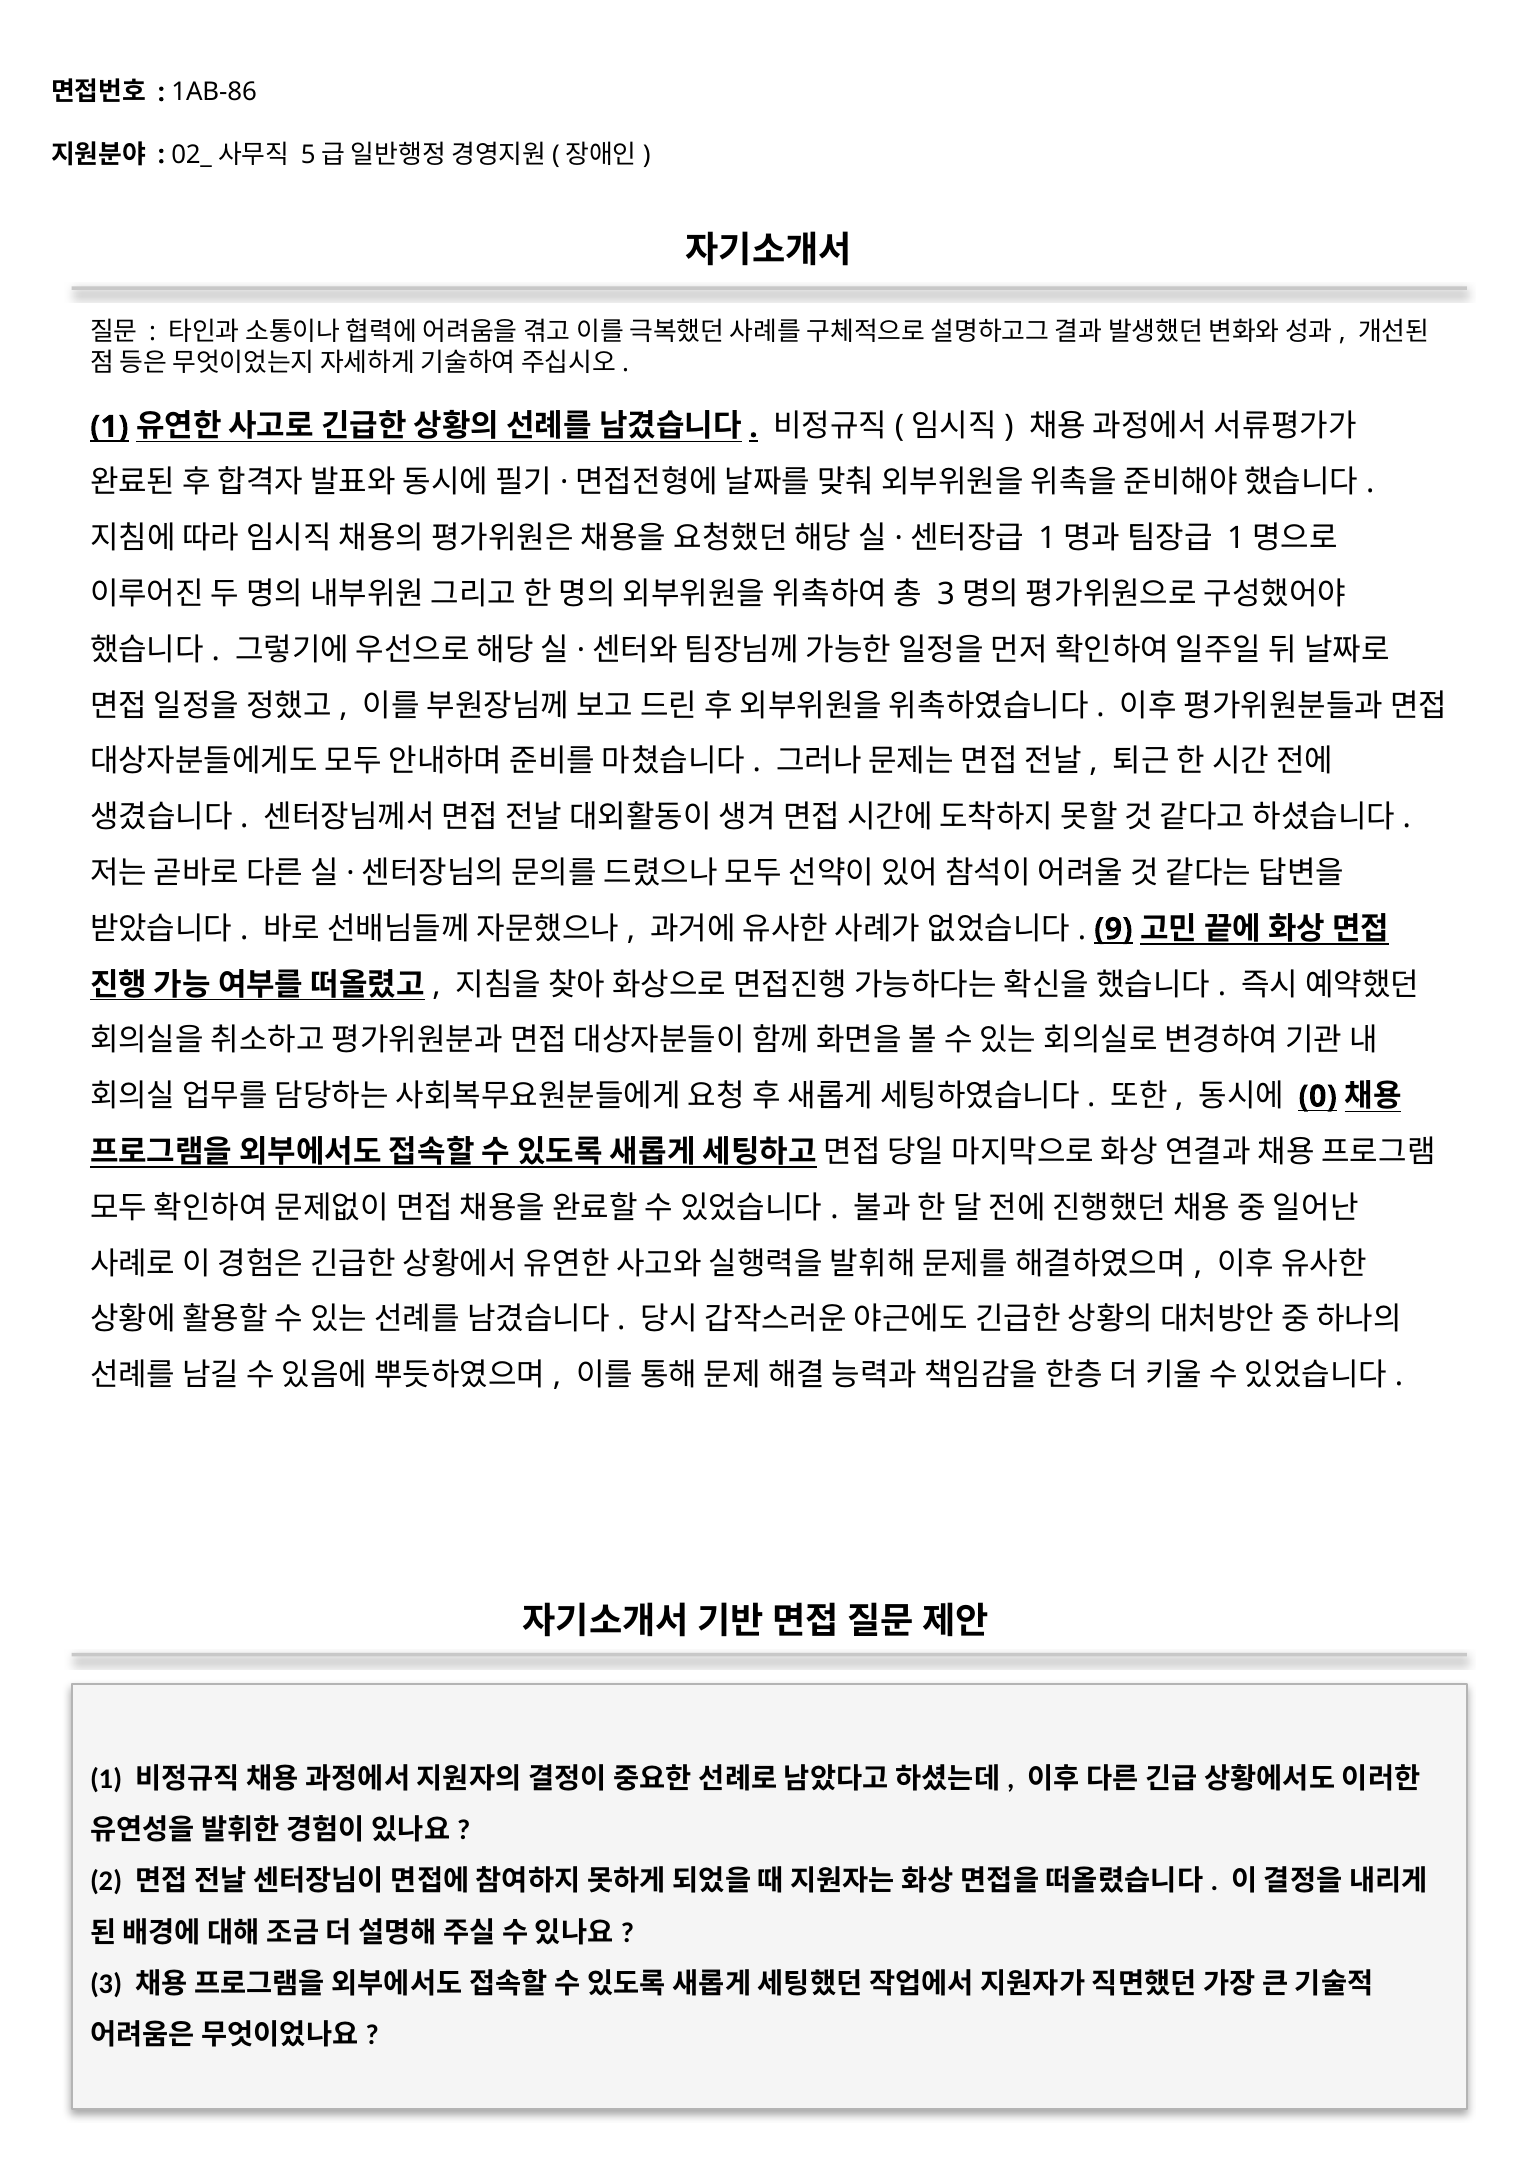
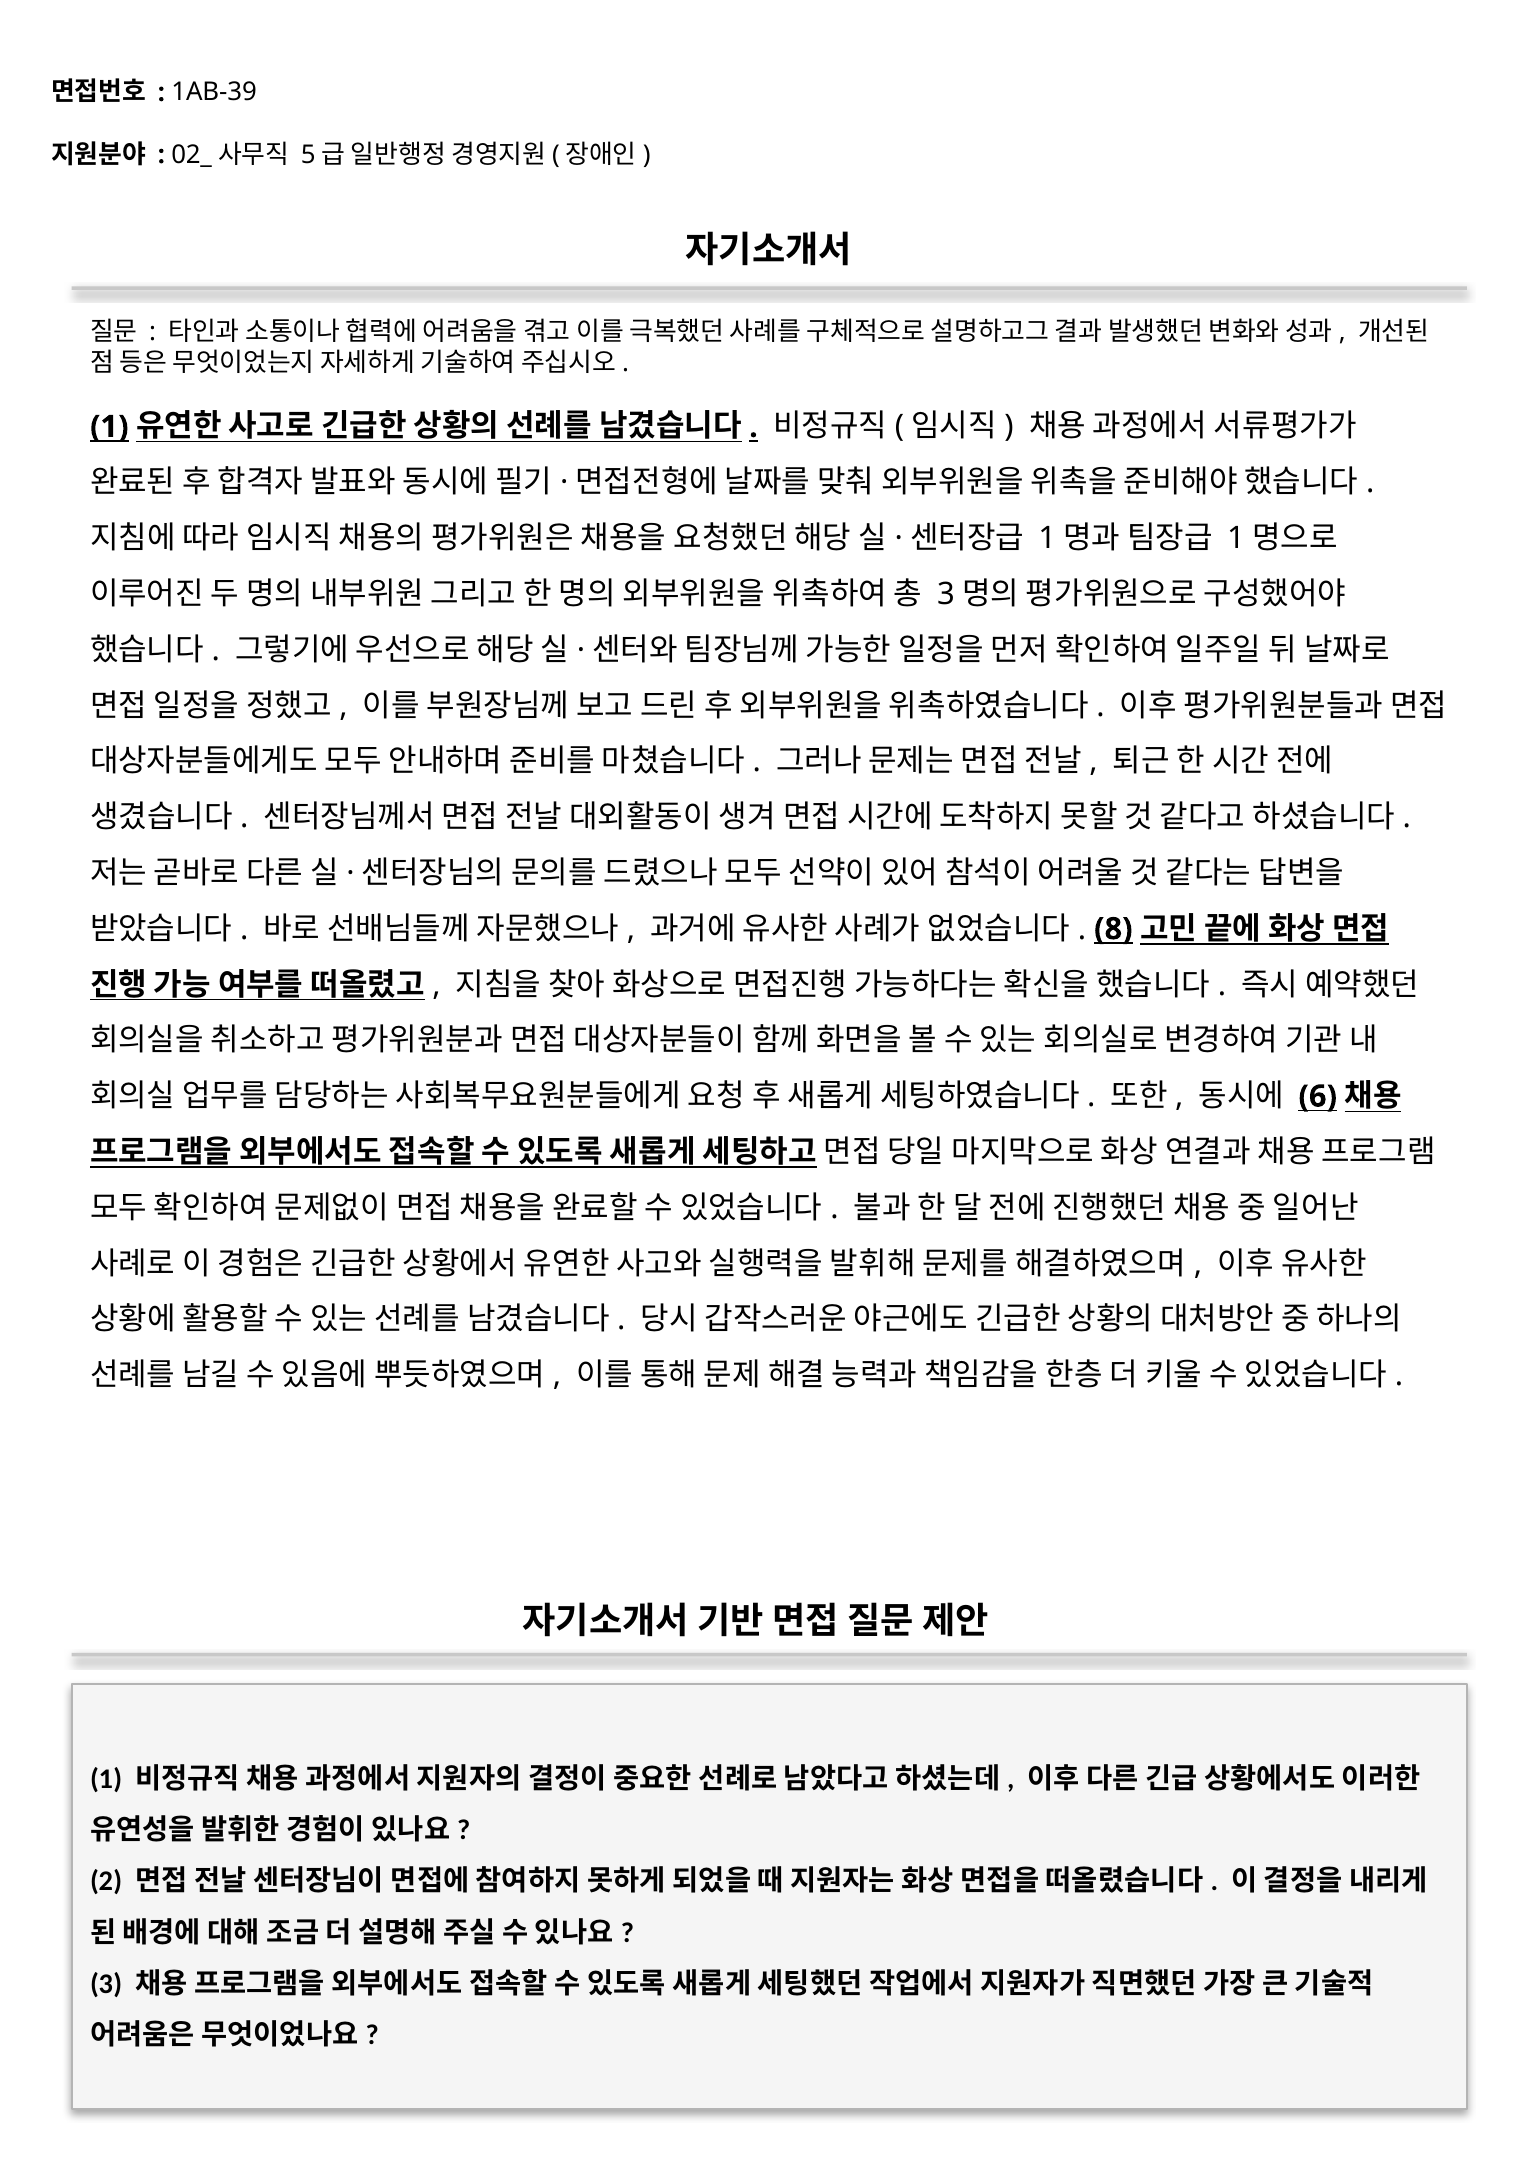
1AB-86: 1AB-86 -> 1AB-39 (214, 92)
9: 9 -> 8 (1113, 929)
0: 0 -> 6 (1318, 1097)
